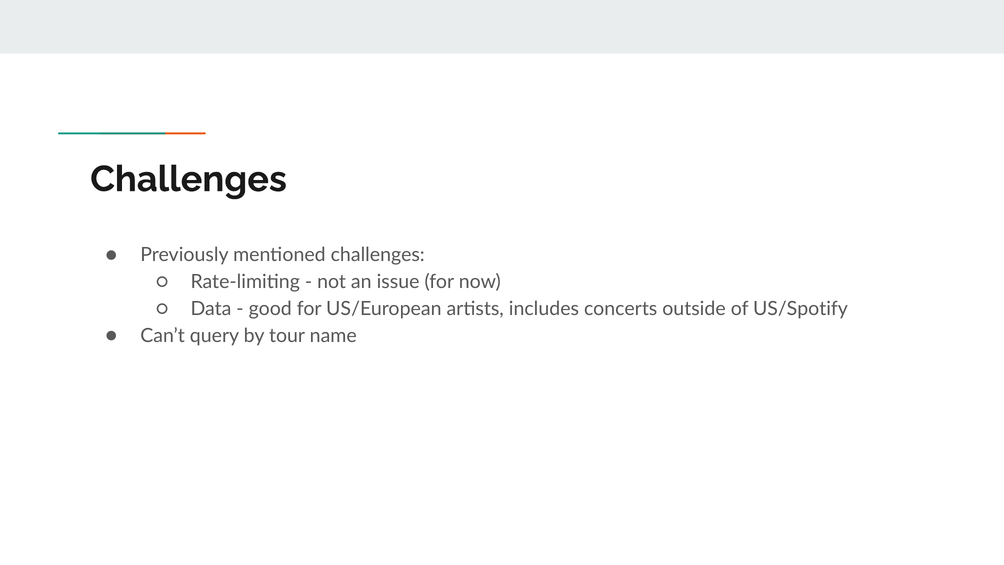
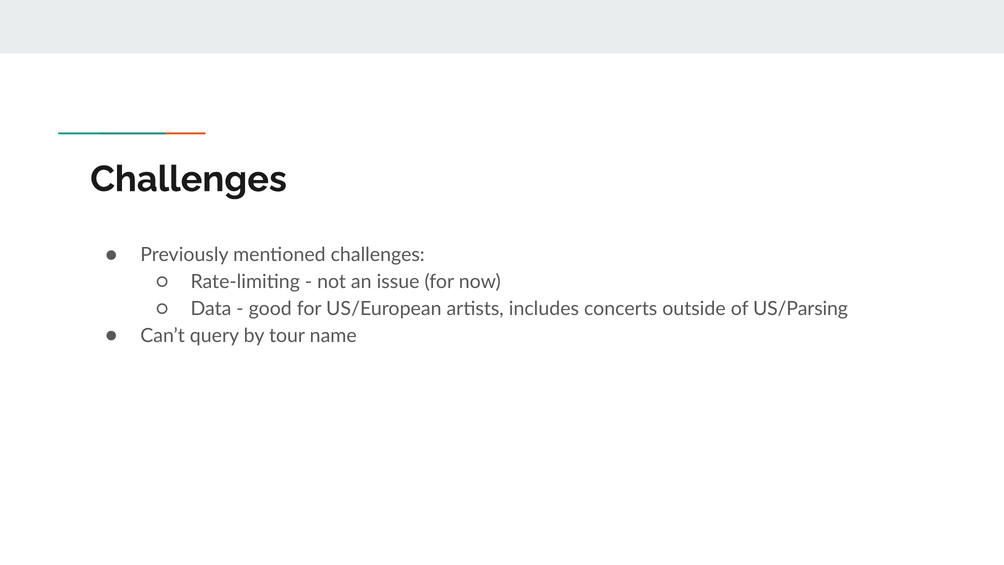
US/Spotify: US/Spotify -> US/Parsing (800, 309)
